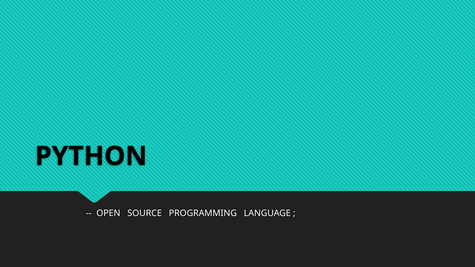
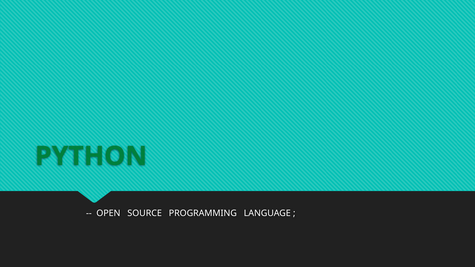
PYTHON colour: black -> green (91, 156)
